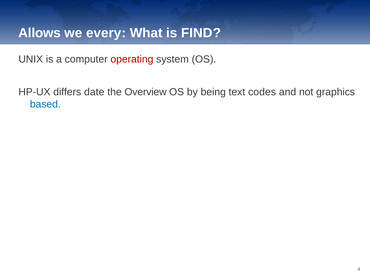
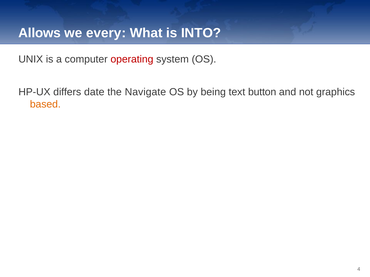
FIND: FIND -> INTO (201, 33)
Overview: Overview -> Navigate (145, 92)
codes: codes -> button (262, 92)
based colour: blue -> orange (45, 105)
